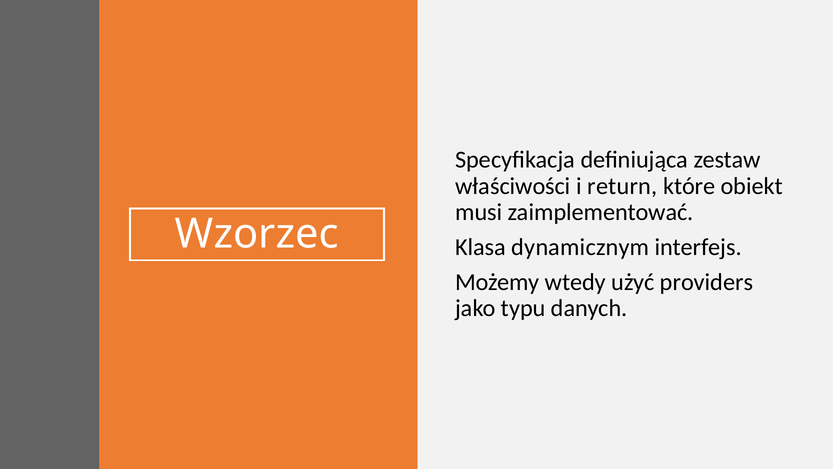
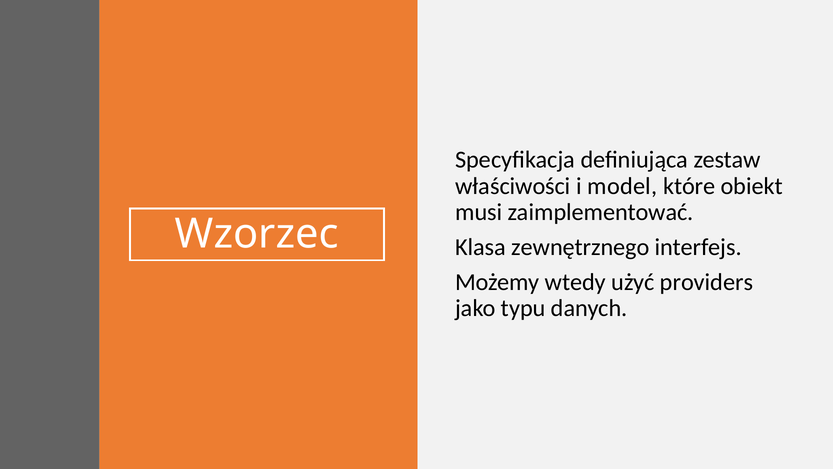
return: return -> model (622, 186)
dynamicznym: dynamicznym -> zewnętrznego (581, 247)
